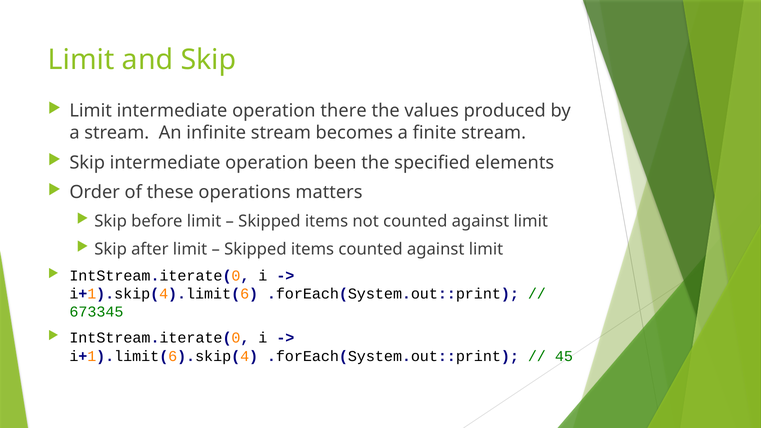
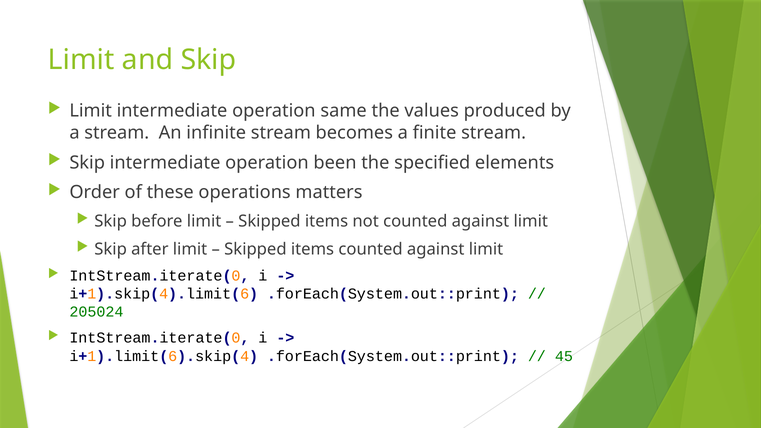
there: there -> same (344, 111)
673345: 673345 -> 205024 (96, 312)
